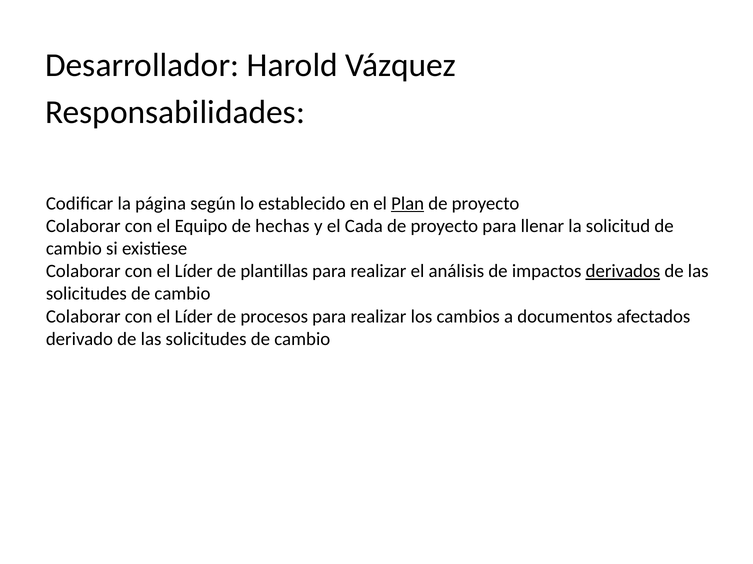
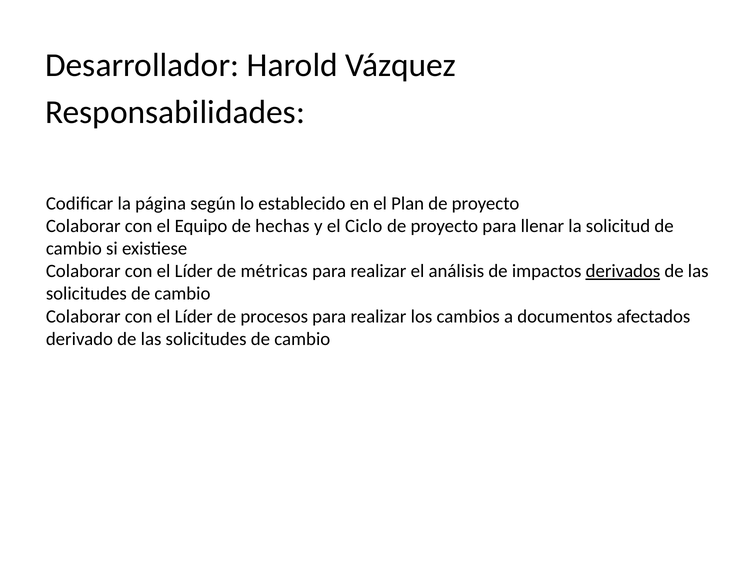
Plan underline: present -> none (408, 204)
Cada: Cada -> Ciclo (364, 226)
plantillas: plantillas -> métricas (274, 272)
